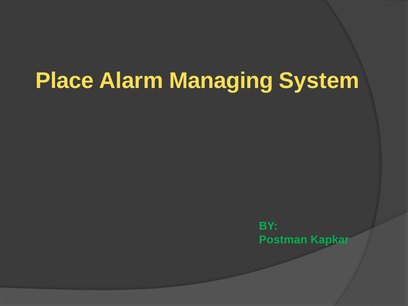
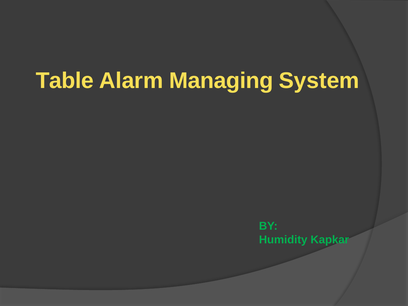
Place: Place -> Table (65, 81)
Postman: Postman -> Humidity (283, 240)
